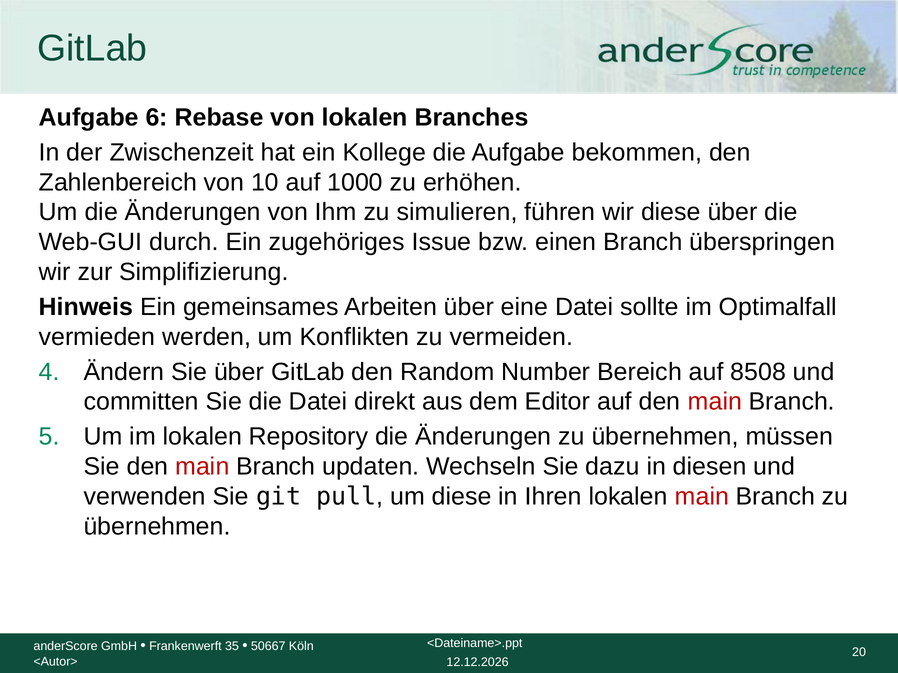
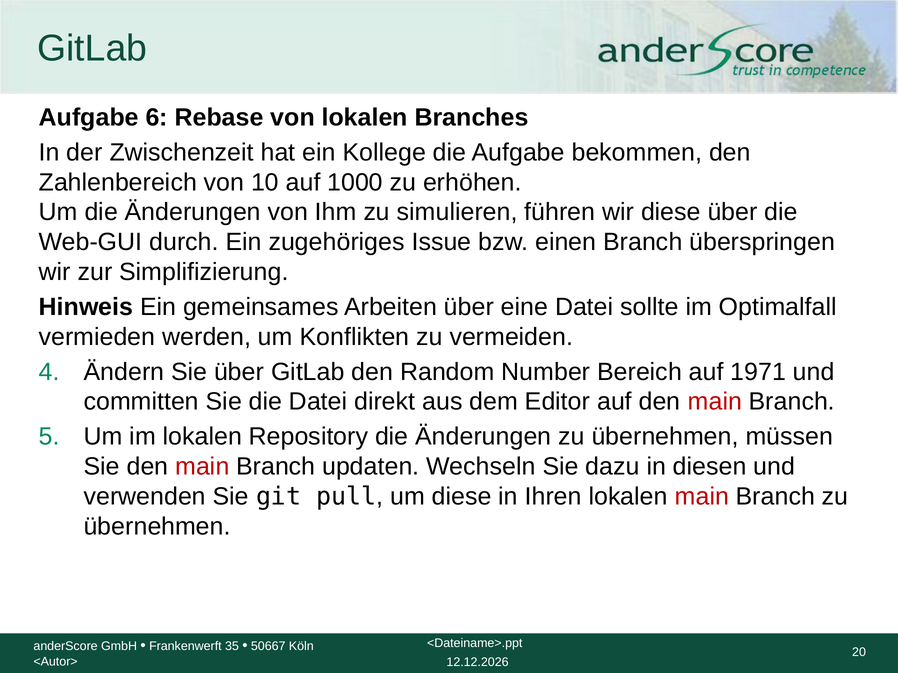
8508: 8508 -> 1971 (758, 372)
